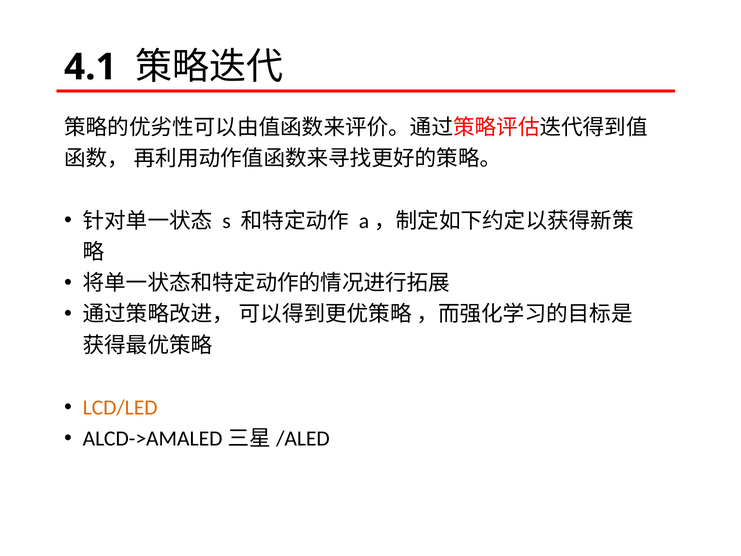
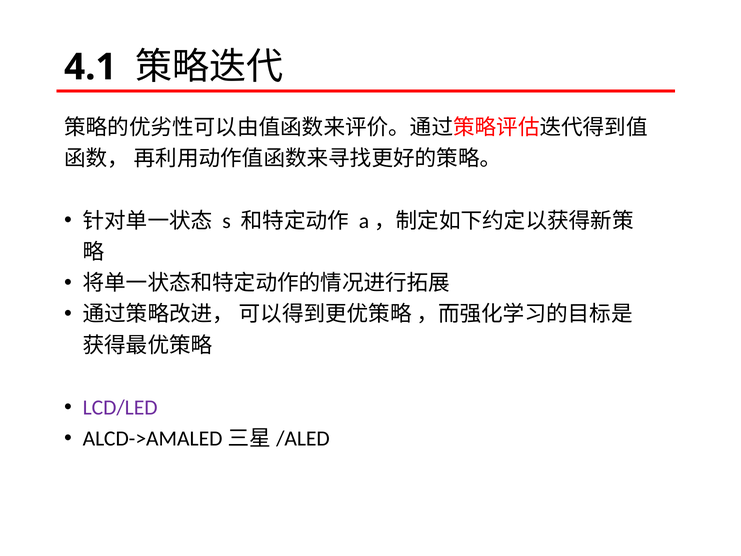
LCD/LED colour: orange -> purple (120, 407)
